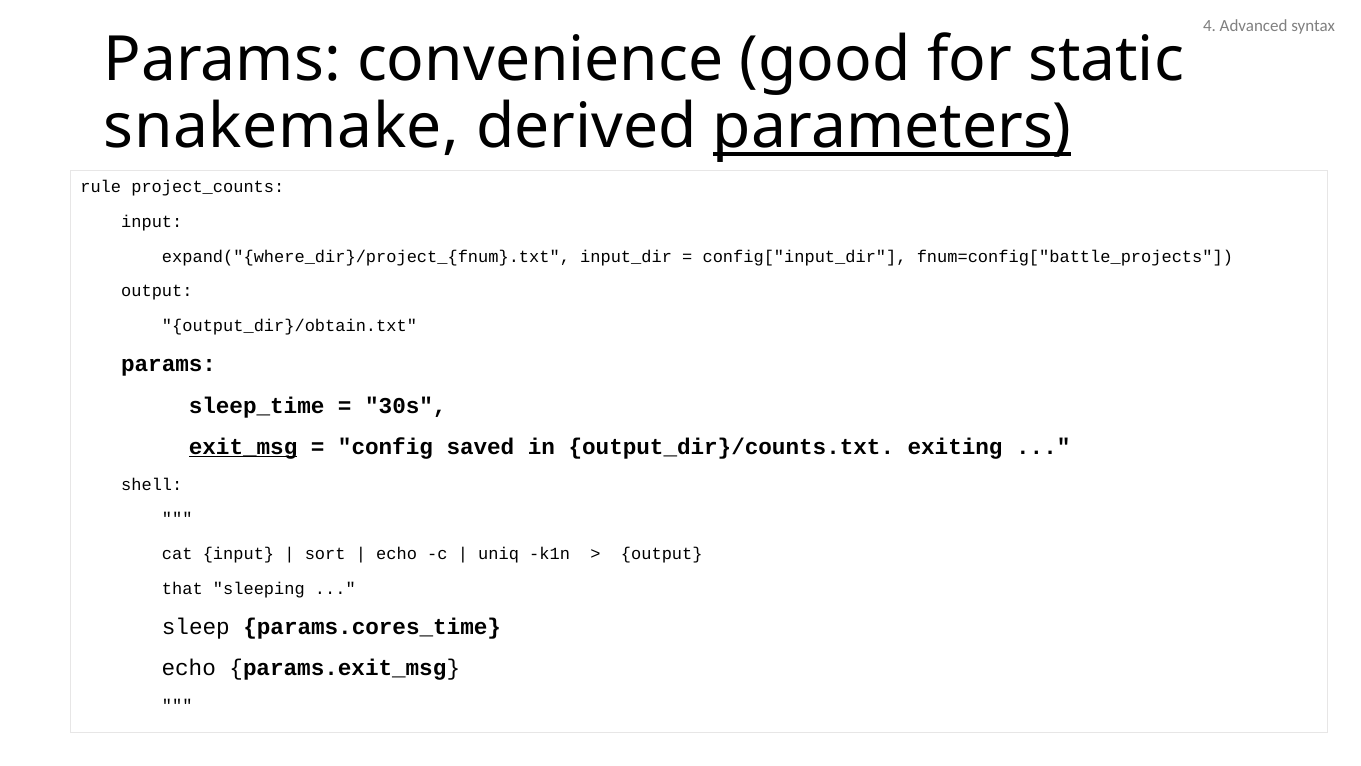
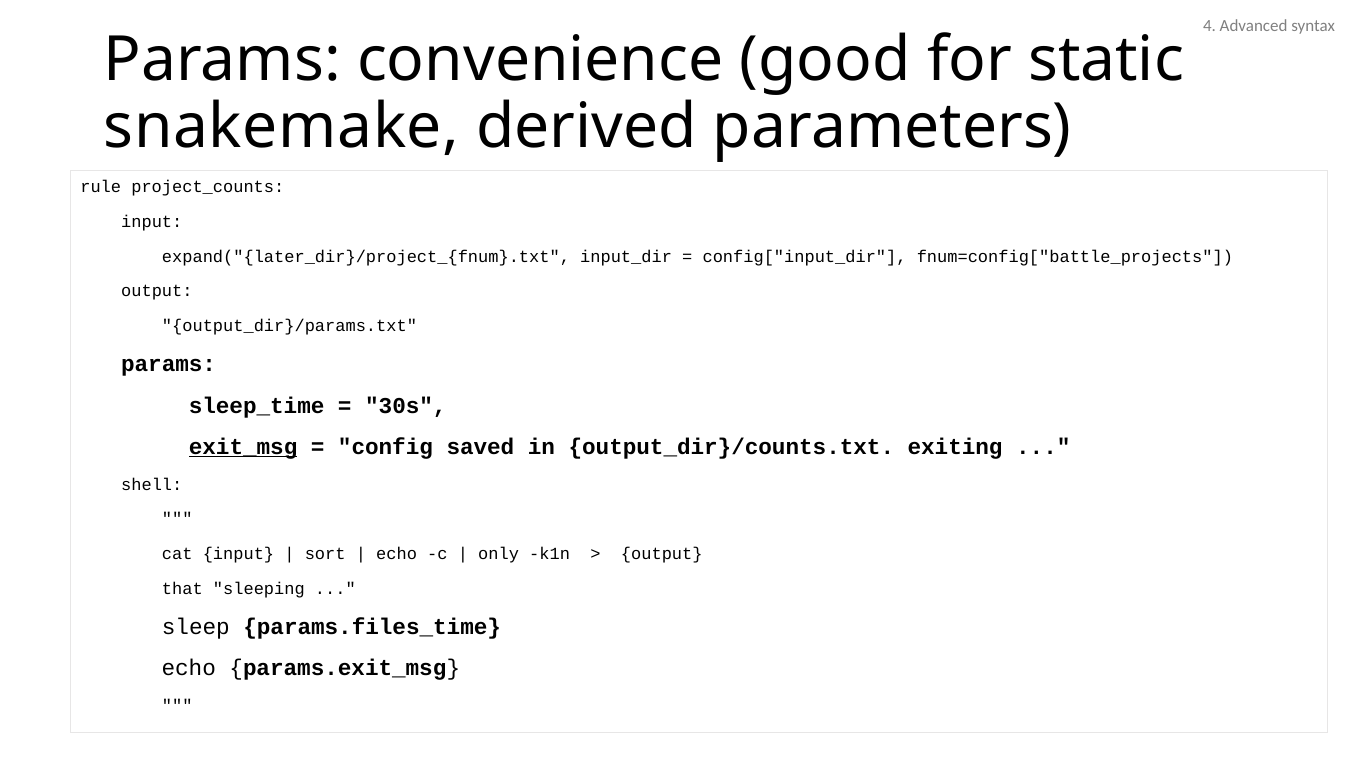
parameters underline: present -> none (892, 127)
expand("{where_dir}/project_{fnum}.txt: expand("{where_dir}/project_{fnum}.txt -> expand("{later_dir}/project_{fnum}.txt (366, 256)
output_dir}/obtain.txt: output_dir}/obtain.txt -> output_dir}/params.txt (289, 326)
uniq: uniq -> only (499, 554)
params.cores_time: params.cores_time -> params.files_time (372, 627)
